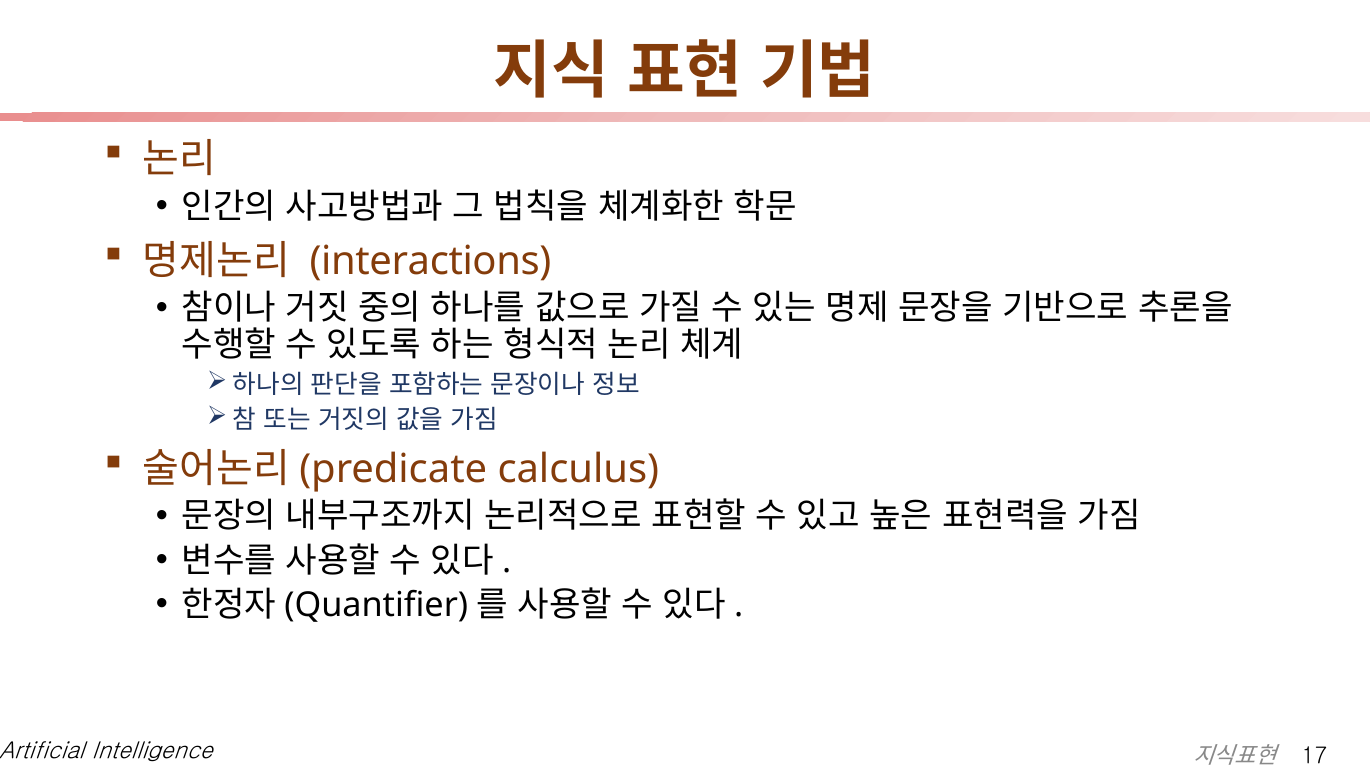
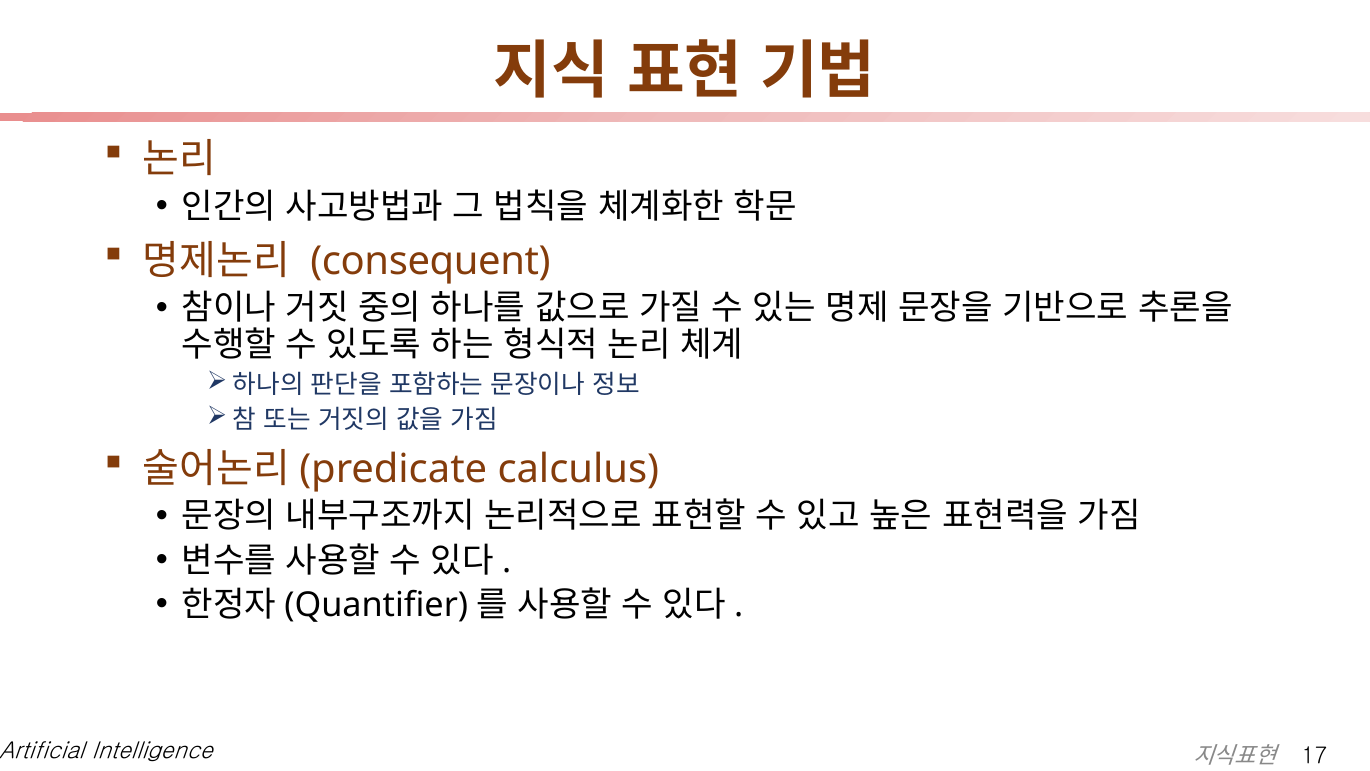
interactions: interactions -> consequent (430, 261)
